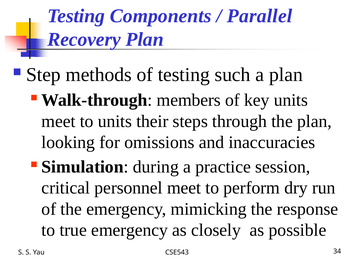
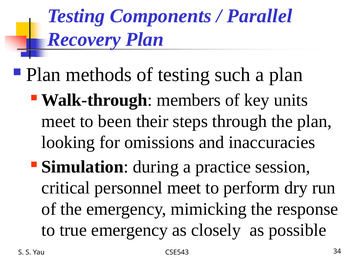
Step: Step -> Plan (43, 75)
to units: units -> been (115, 121)
